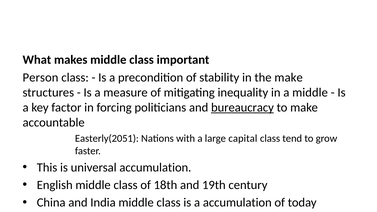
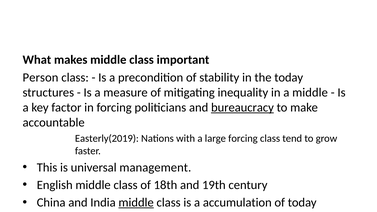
the make: make -> today (289, 77)
Easterly(2051: Easterly(2051 -> Easterly(2019 (107, 138)
large capital: capital -> forcing (243, 138)
universal accumulation: accumulation -> management (155, 167)
middle underline: none -> present (136, 203)
